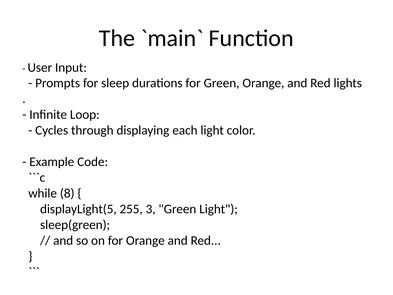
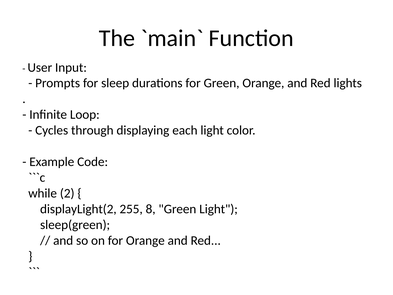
8: 8 -> 2 (67, 193)
displayLight(5: displayLight(5 -> displayLight(2 (78, 209)
3: 3 -> 8 (151, 209)
